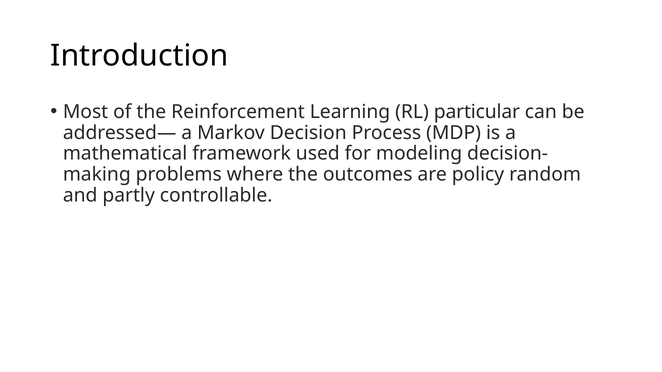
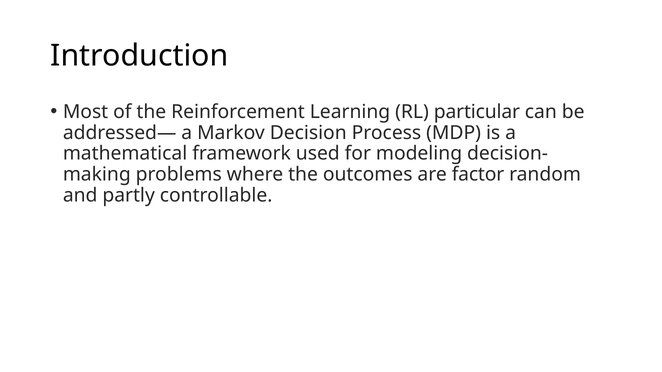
policy: policy -> factor (478, 174)
